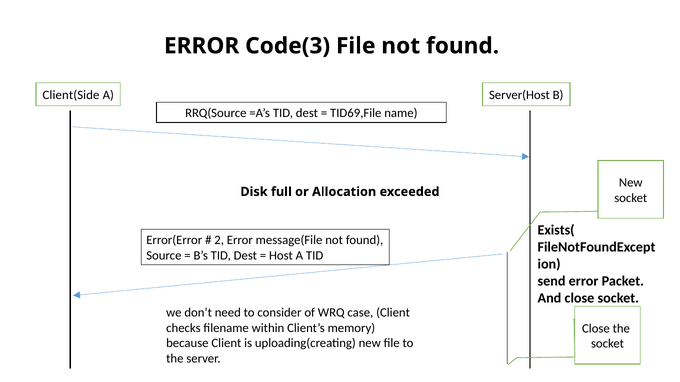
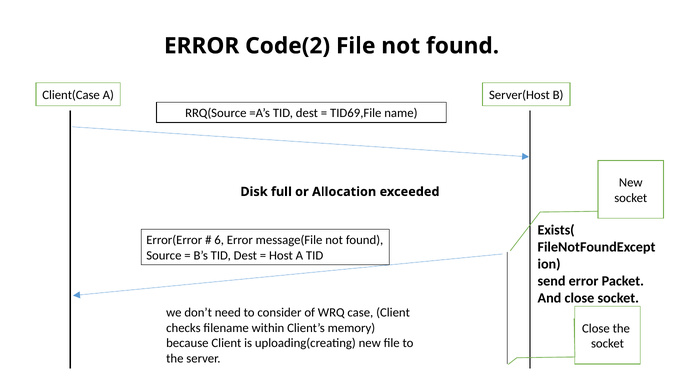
Code(3: Code(3 -> Code(2 (288, 46)
Client(Side: Client(Side -> Client(Case (71, 95)
2: 2 -> 6 (219, 241)
